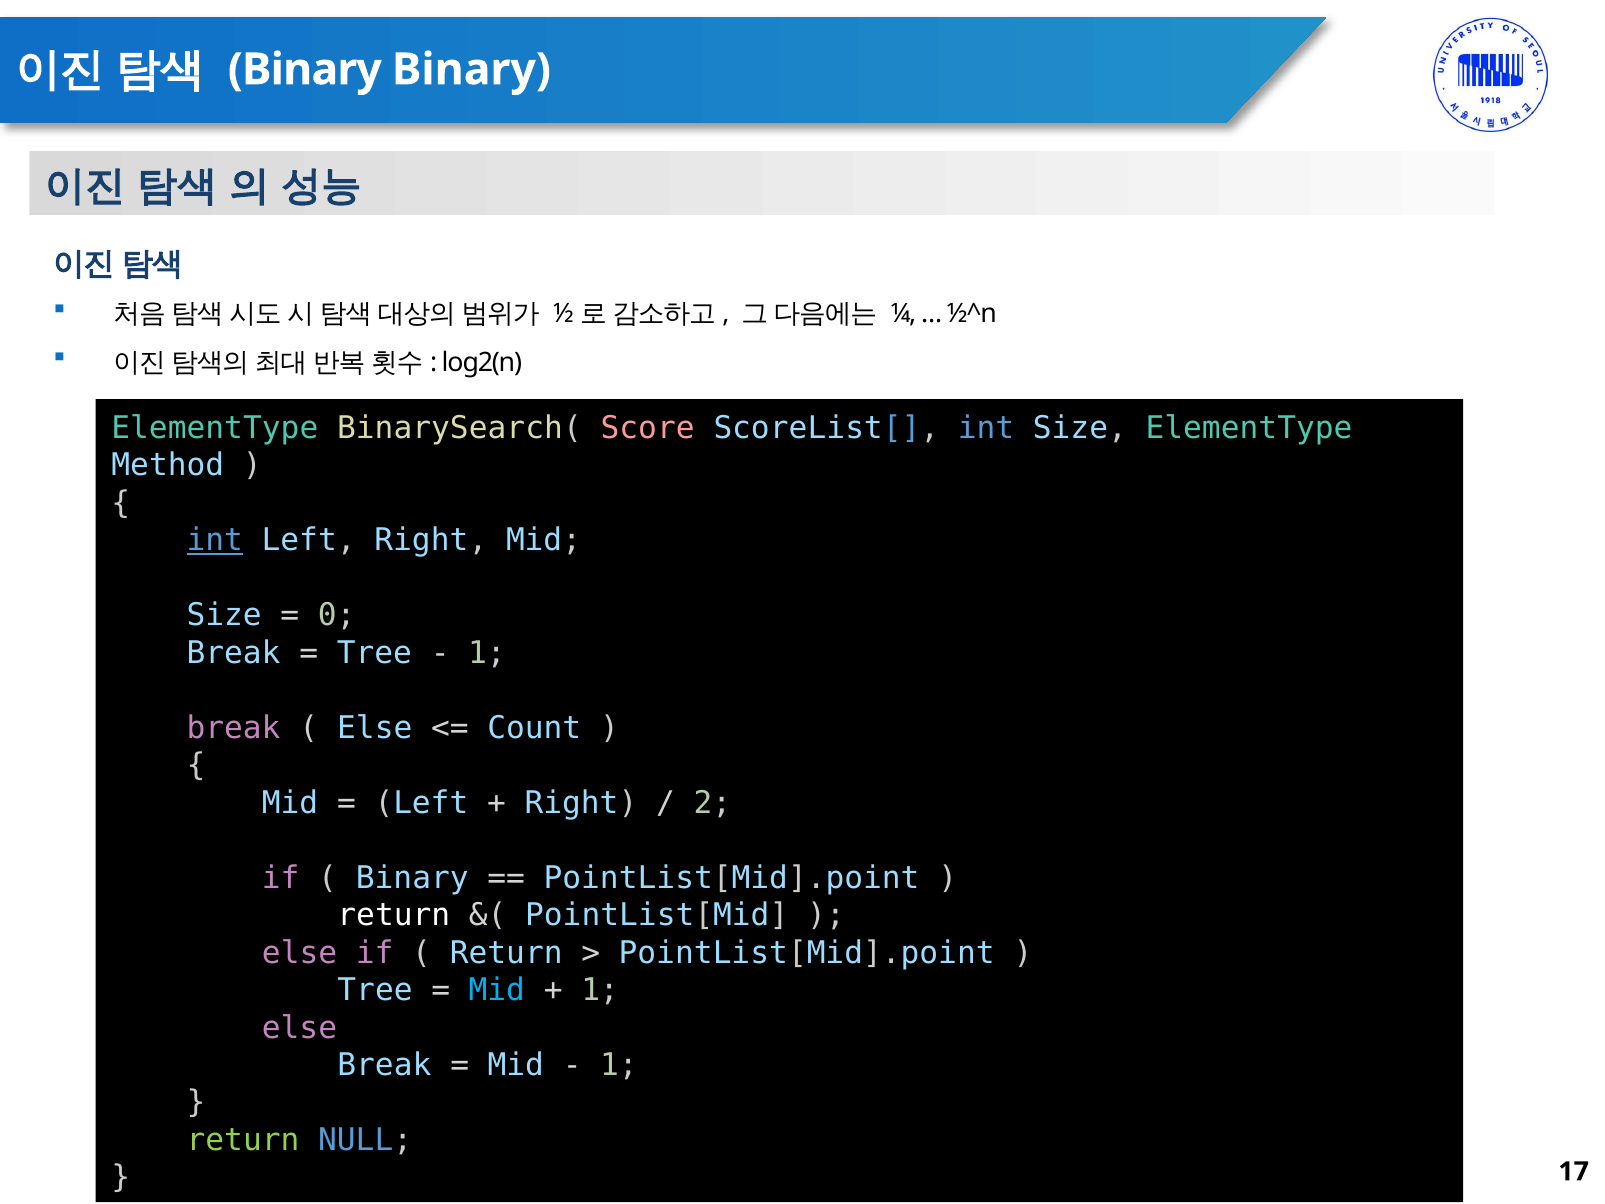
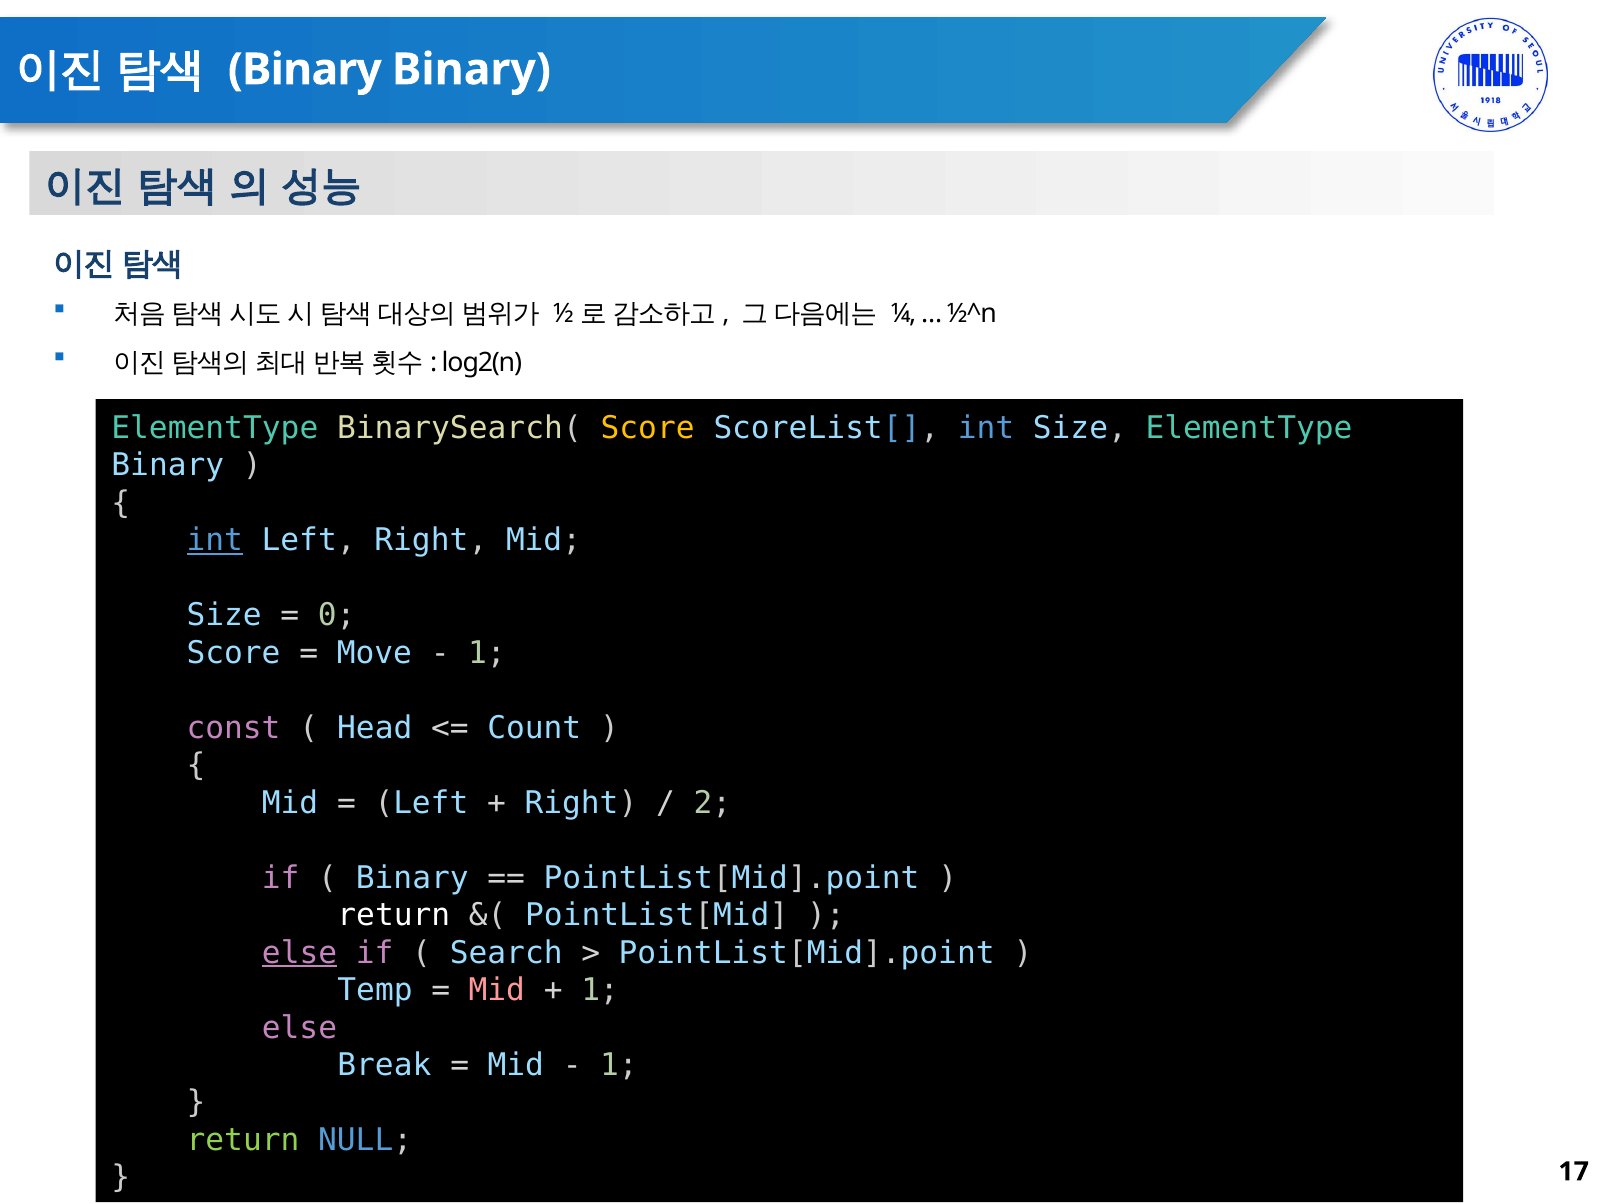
Score colour: pink -> yellow (648, 428)
Method: Method -> Binary (168, 465)
Break: Break -> Score (234, 653)
Tree: Tree -> Move (374, 653)
break: break -> const (234, 728)
Else: Else -> Head (375, 728)
else underline: none -> present (300, 953)
Return: Return -> Search (506, 953)
Tree: Tree -> Temp (375, 990)
Mid colour: light blue -> pink (497, 990)
